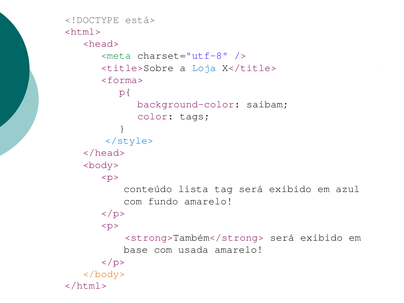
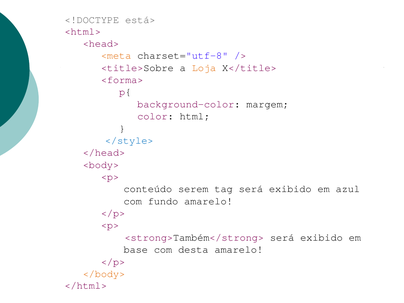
<meta colour: green -> orange (116, 56)
Loja colour: blue -> orange (204, 68)
saibam: saibam -> margem (268, 104)
tags: tags -> html (195, 116)
lista: lista -> serem (193, 189)
usada: usada -> desta (193, 250)
